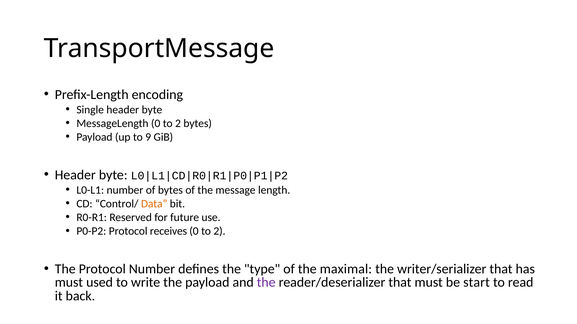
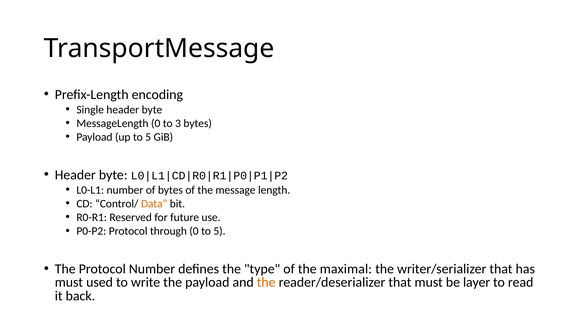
MessageLength 0 to 2: 2 -> 3 (178, 124)
up to 9: 9 -> 5 (148, 137)
receives: receives -> through (168, 232)
2: 2 -> 5 (219, 232)
the colour: purple -> orange (266, 283)
start: start -> layer (477, 283)
